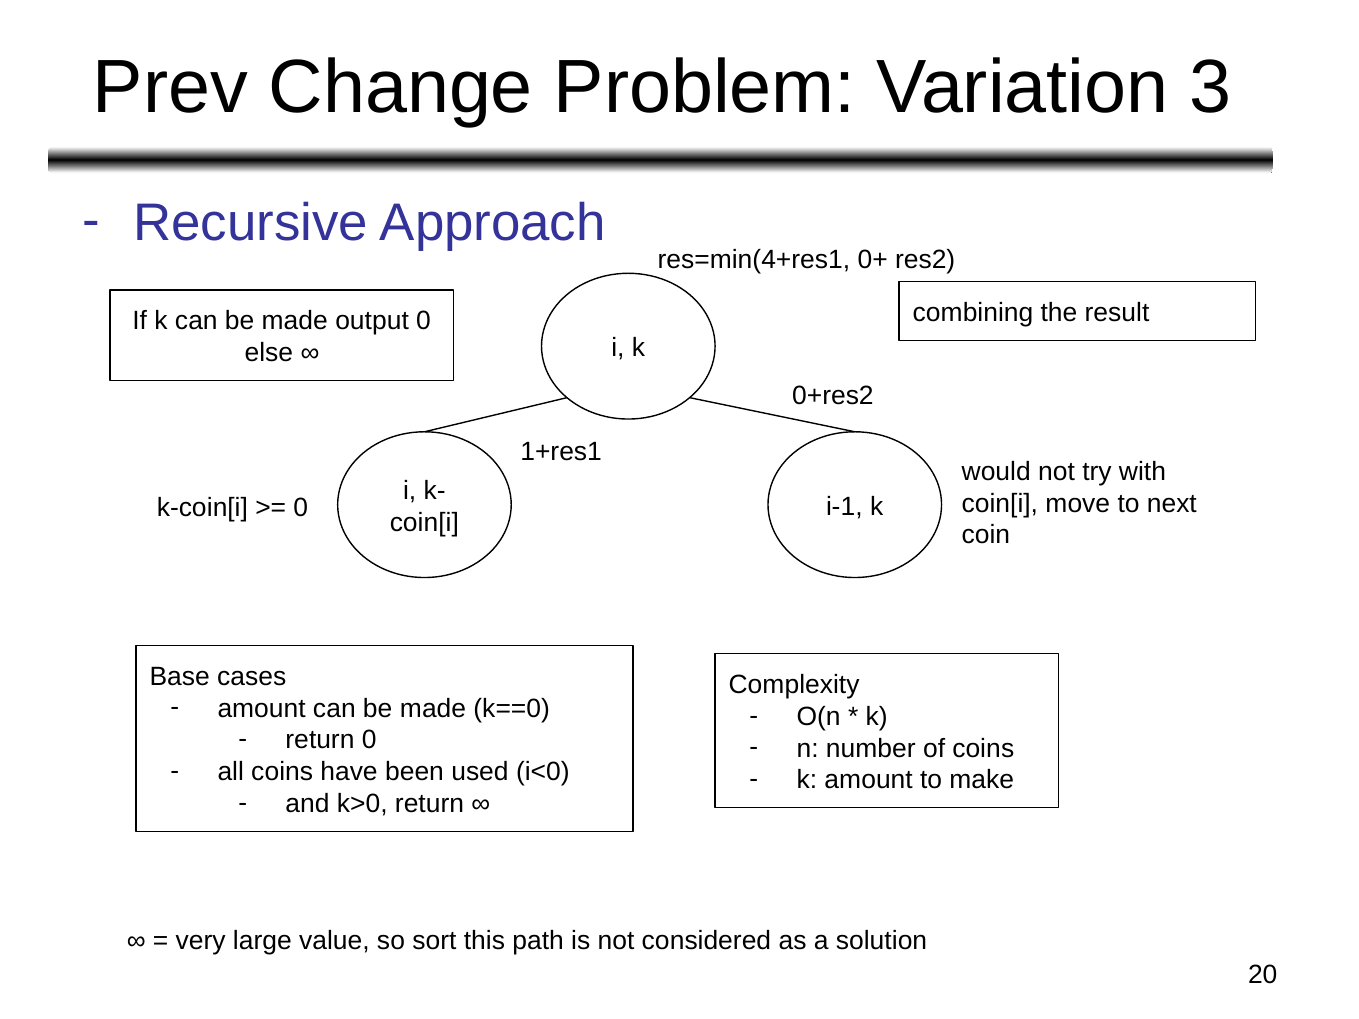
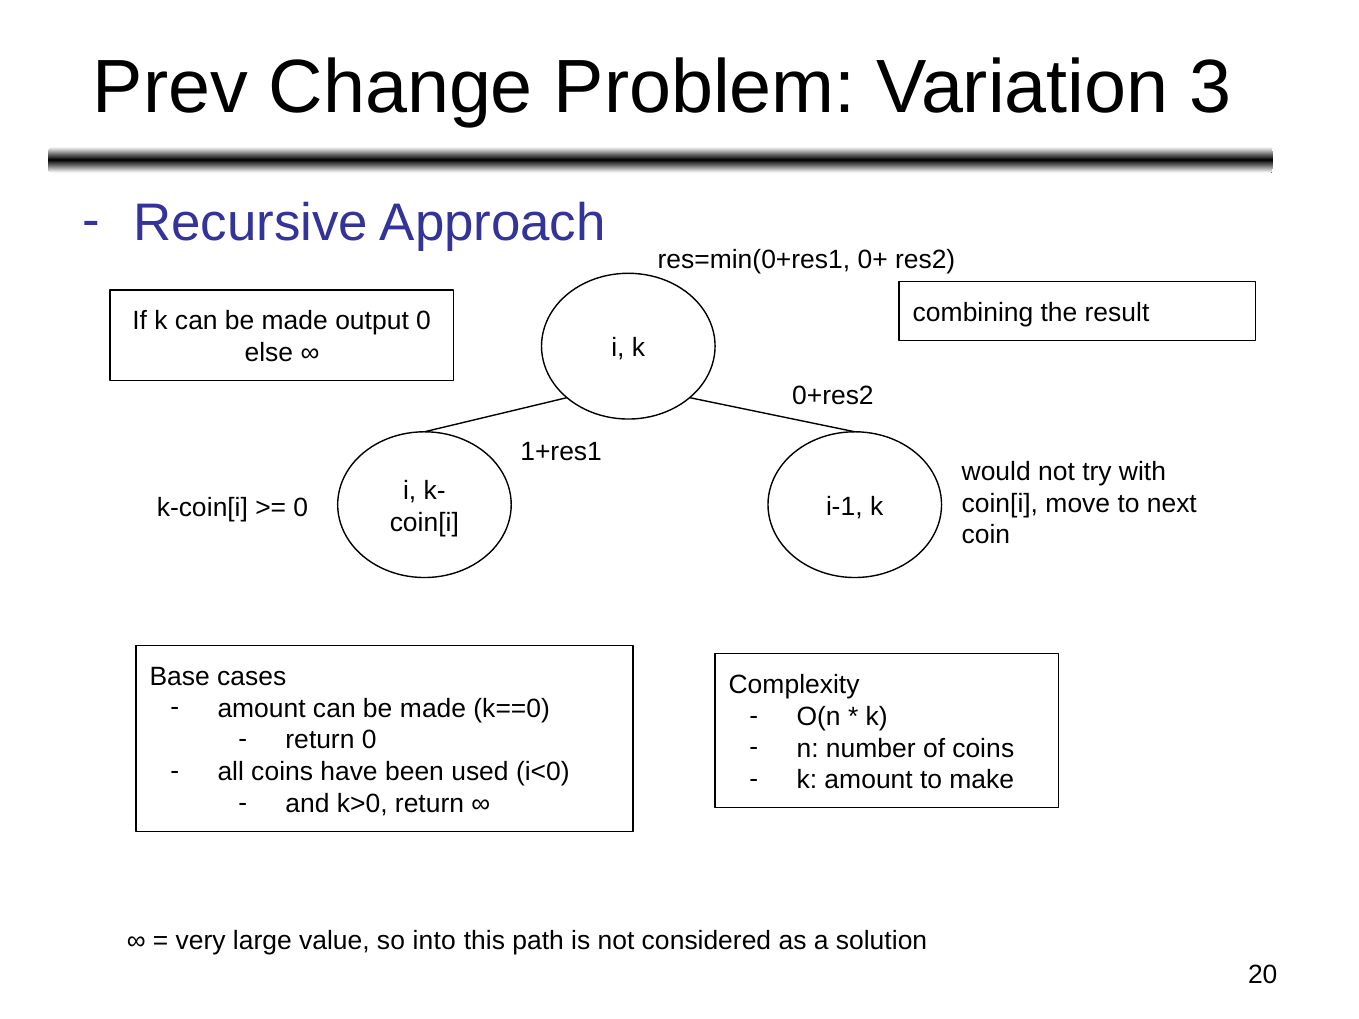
res=min(4+res1: res=min(4+res1 -> res=min(0+res1 (754, 260)
sort: sort -> into (434, 941)
